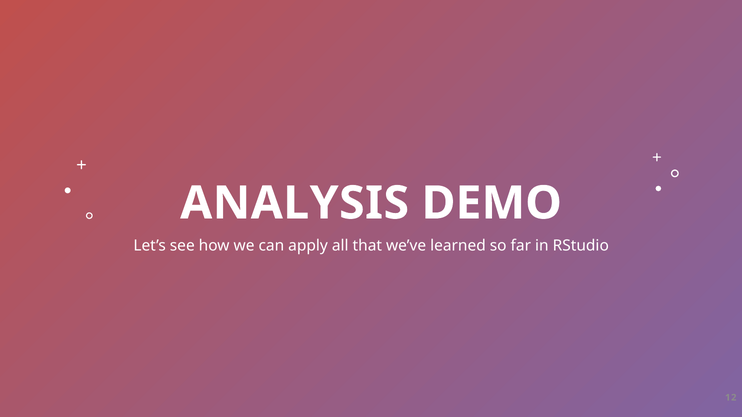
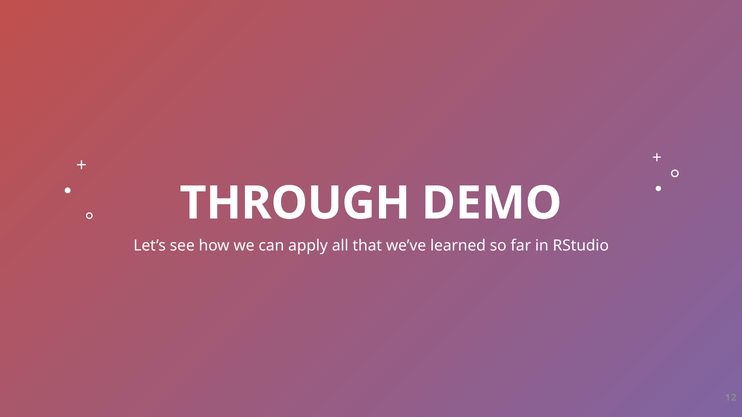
ANALYSIS: ANALYSIS -> THROUGH (295, 203)
